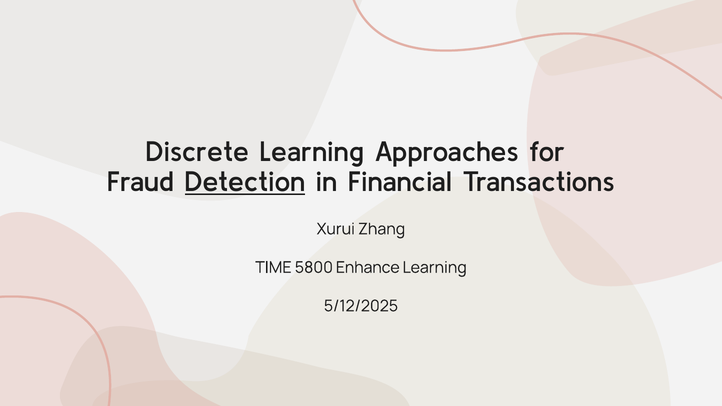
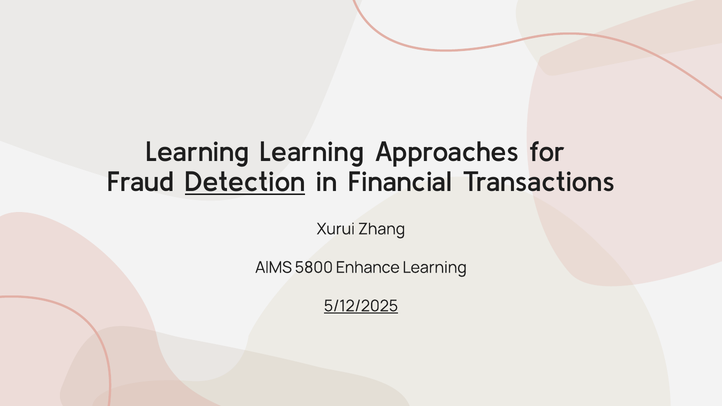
Discrete: Discrete -> Learning (197, 152)
TIME: TIME -> AIMS (274, 268)
5/12/2025 underline: none -> present (361, 306)
